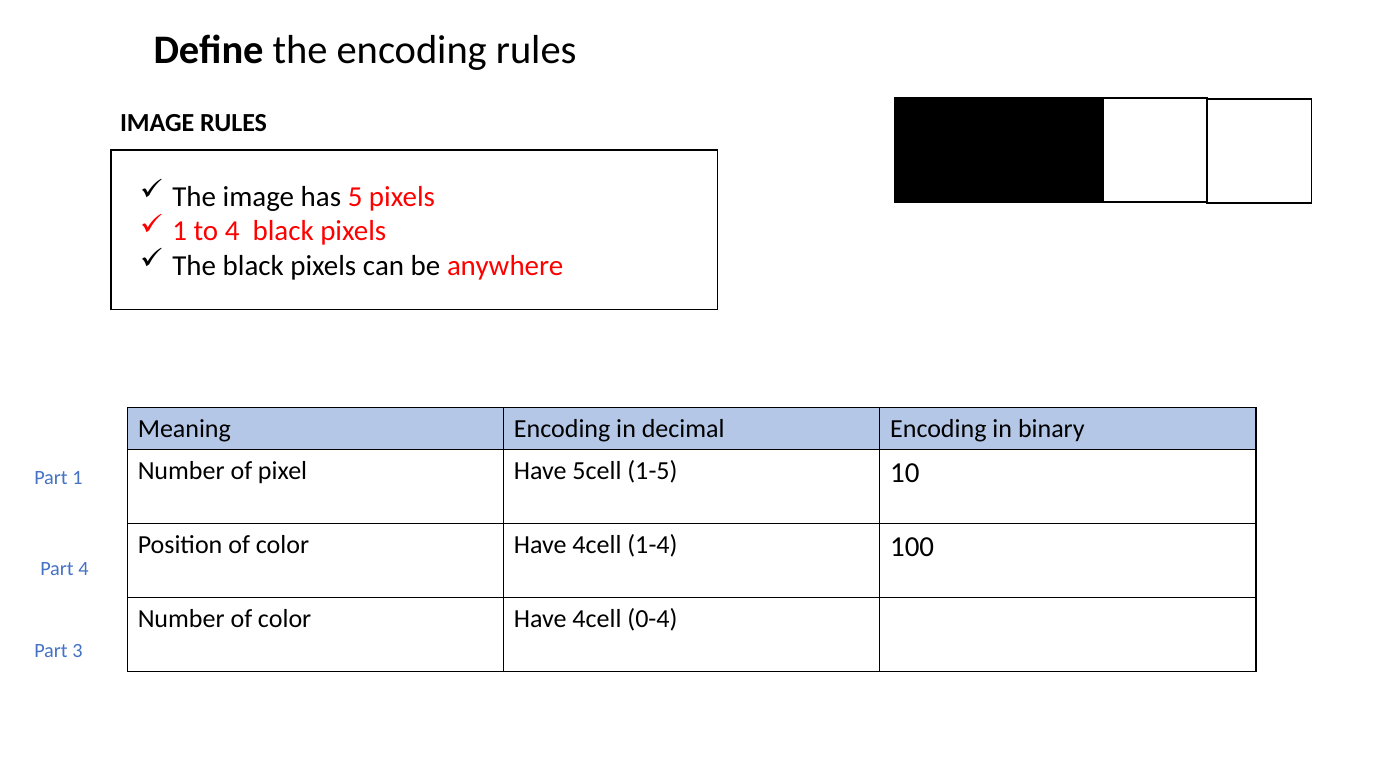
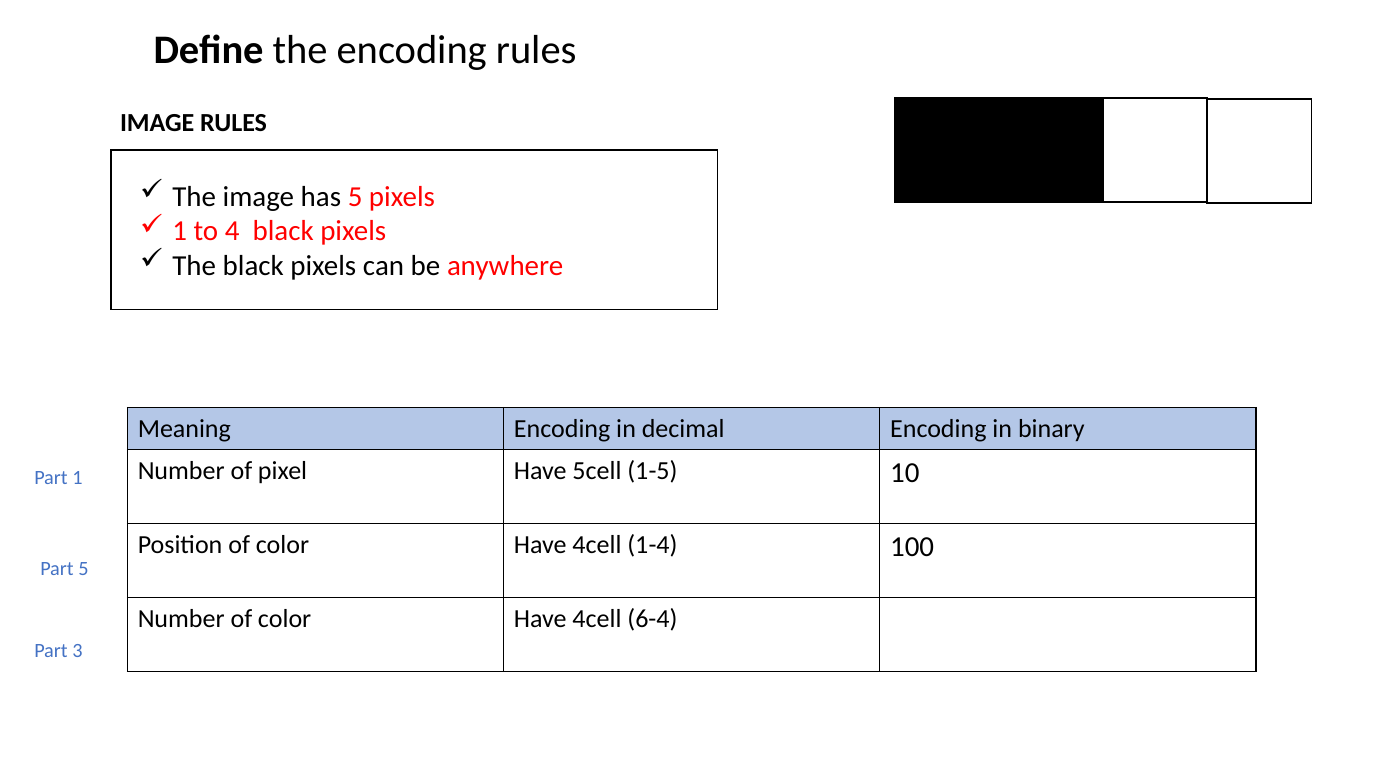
Part 4: 4 -> 5 (84, 569)
0-4: 0-4 -> 6-4 (652, 619)
